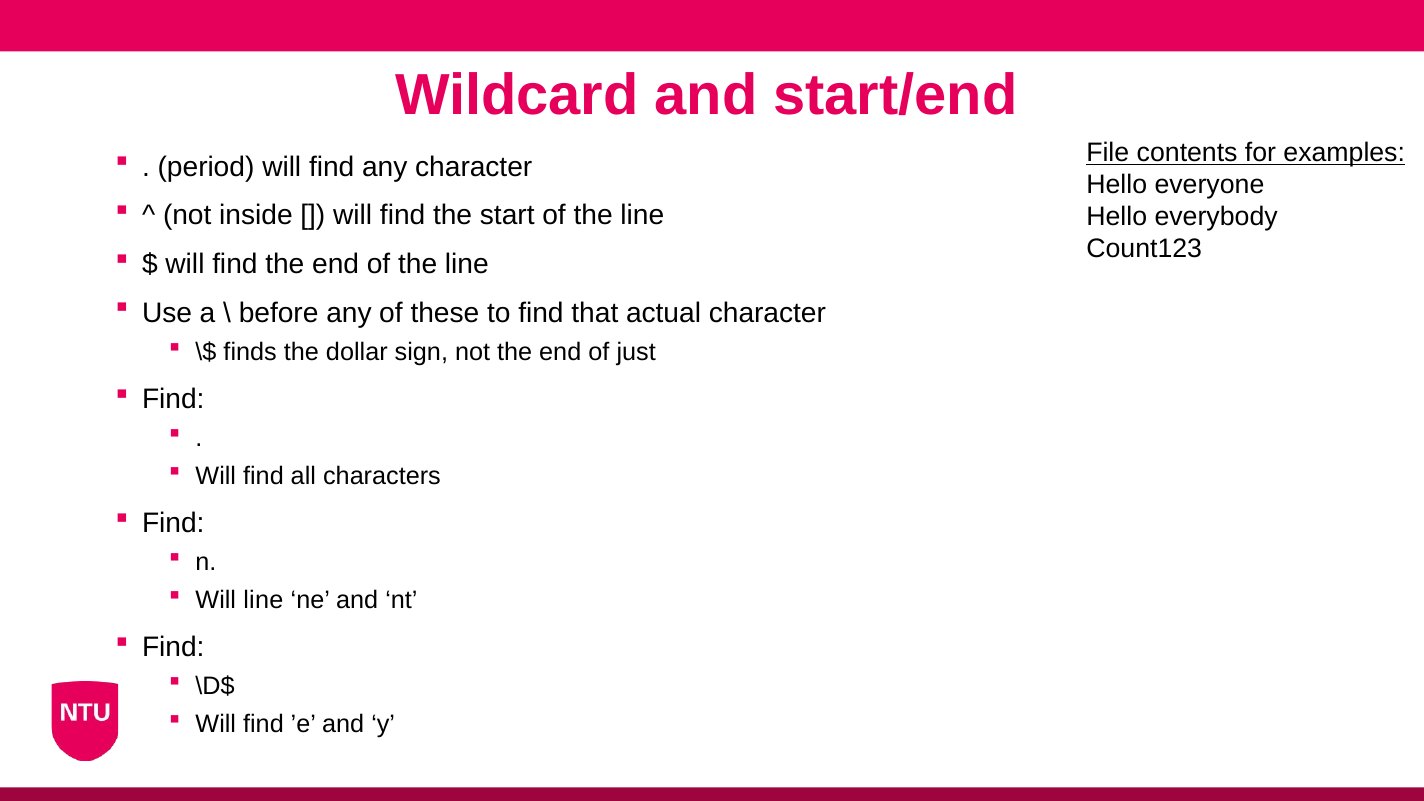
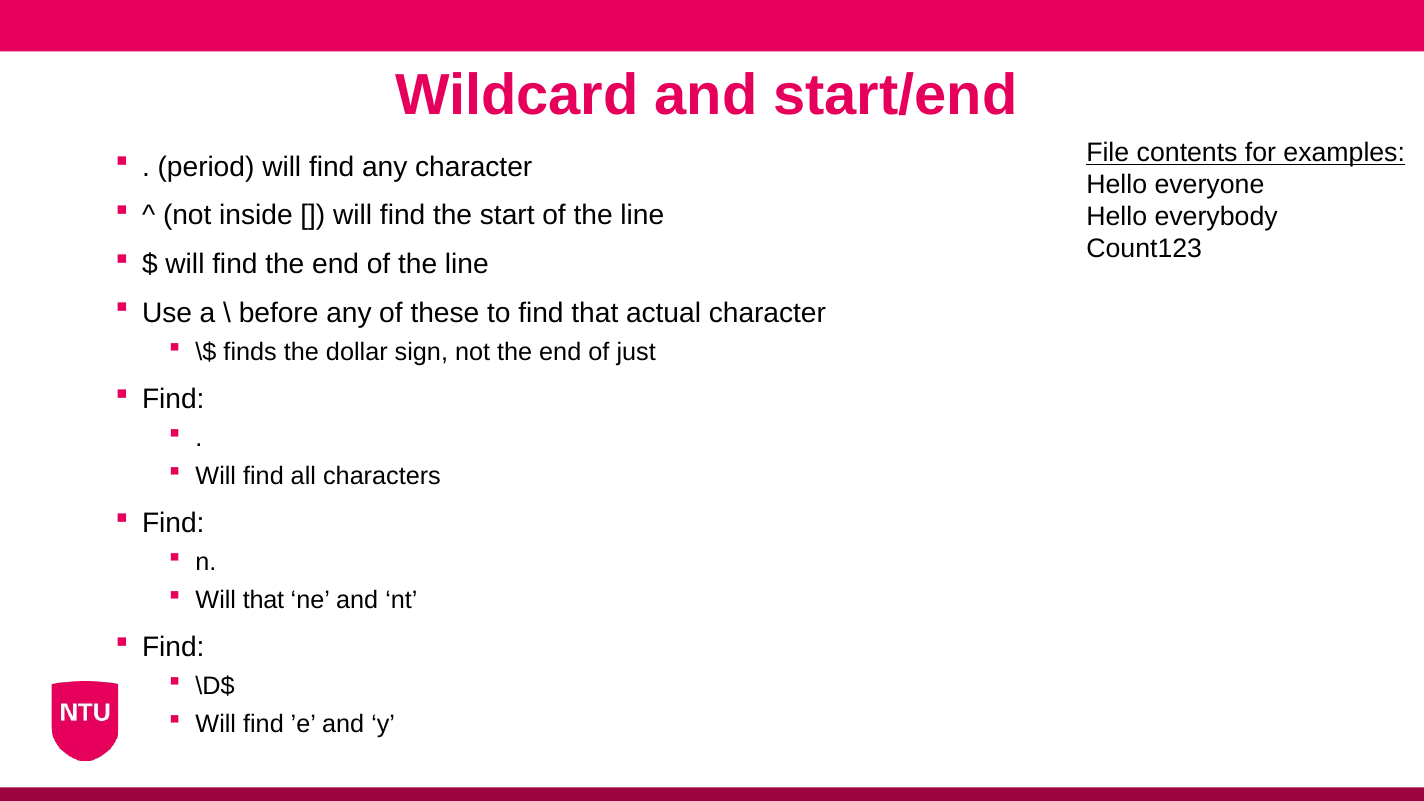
Will line: line -> that (264, 600)
